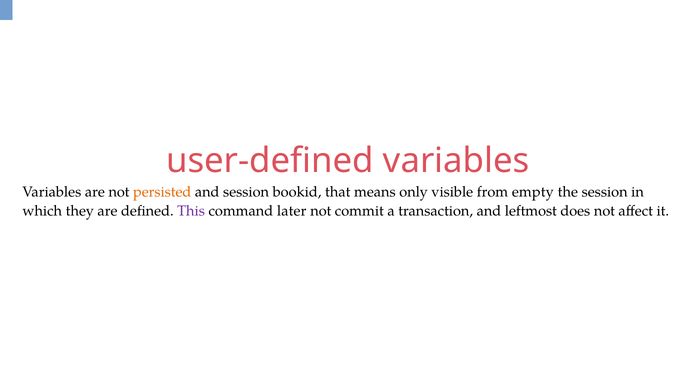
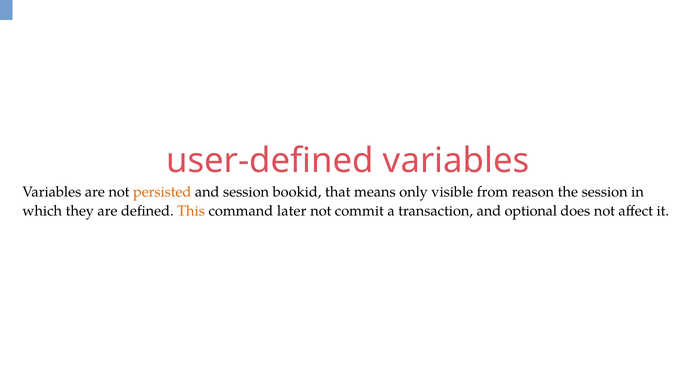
empty: empty -> reason (533, 192)
This colour: purple -> orange (191, 210)
leftmost: leftmost -> optional (531, 210)
